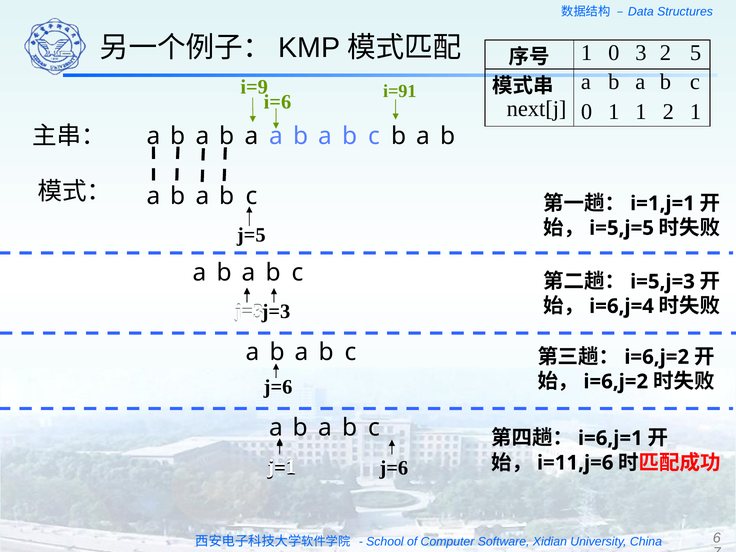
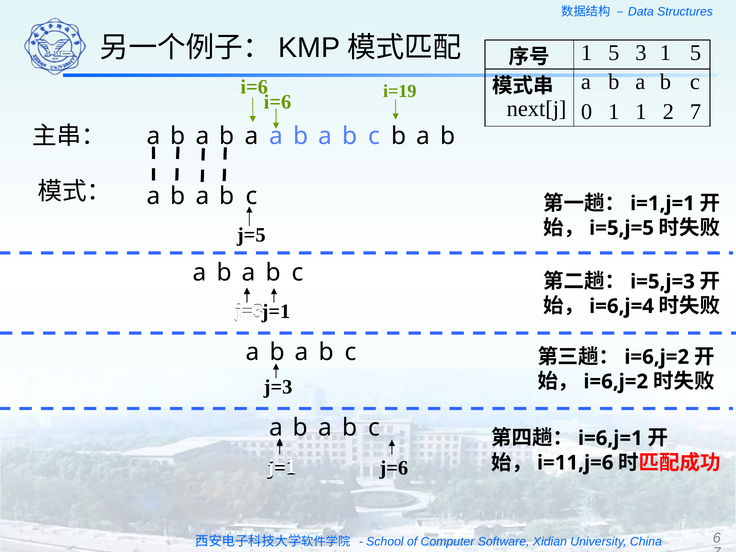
0: 0 -> 5 (614, 53)
3 2: 2 -> 1 (665, 53)
i=9: i=9 -> i=6 (254, 87)
i=91: i=91 -> i=19 (400, 91)
next[j 1: 1 -> 7 (696, 112)
j=3: j=3 -> j=1 (276, 312)
j=6: j=6 -> j=3 (278, 387)
